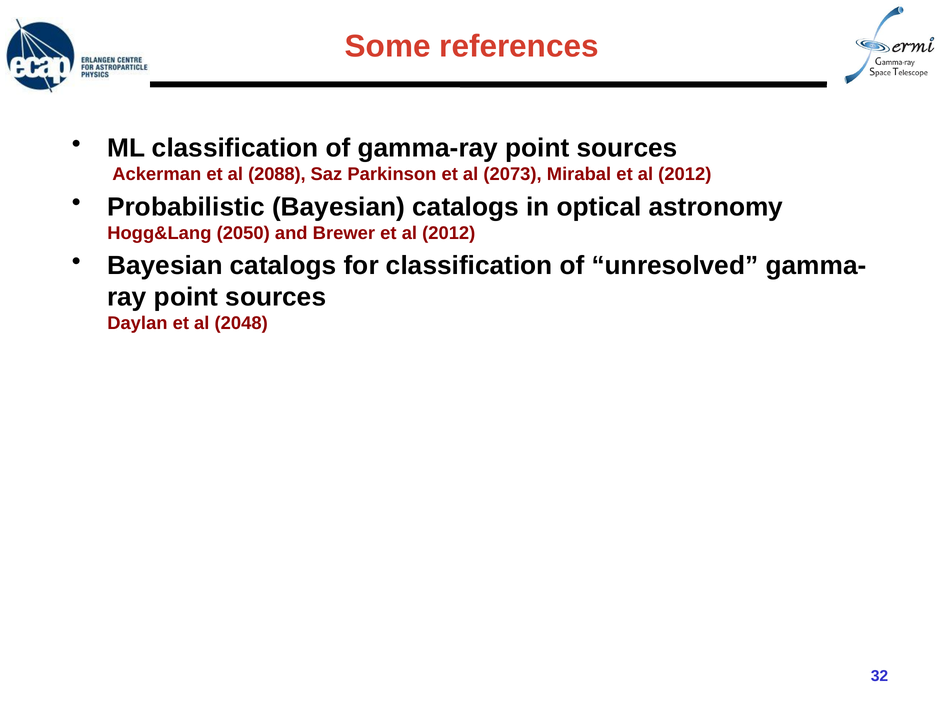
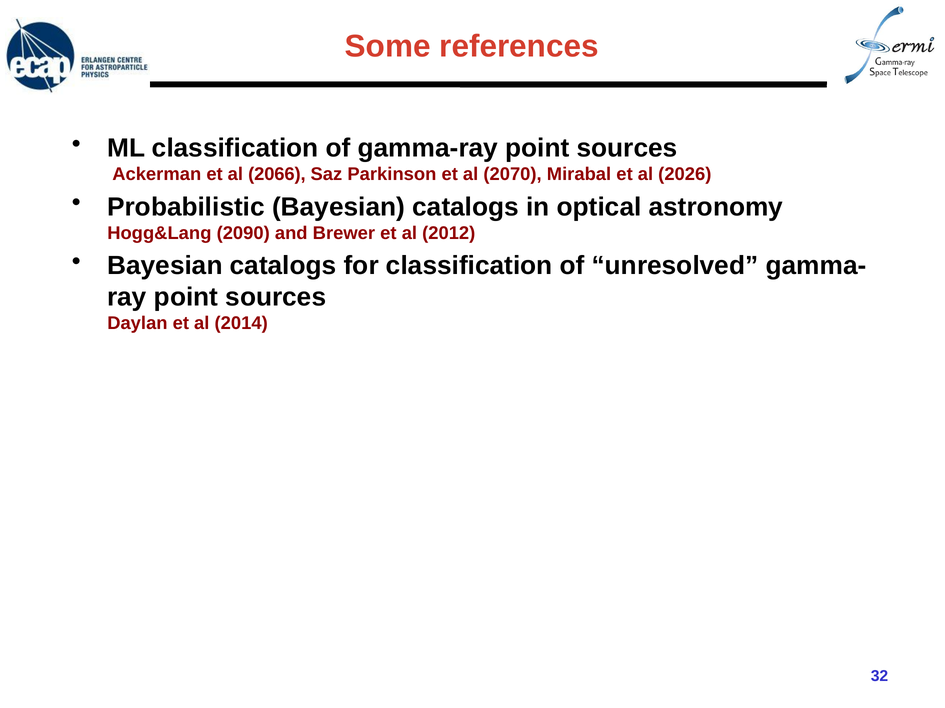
2088: 2088 -> 2066 (277, 175)
2073: 2073 -> 2070 (513, 175)
Mirabal et al 2012: 2012 -> 2026 (685, 175)
2050: 2050 -> 2090 (243, 233)
2048: 2048 -> 2014 (241, 324)
